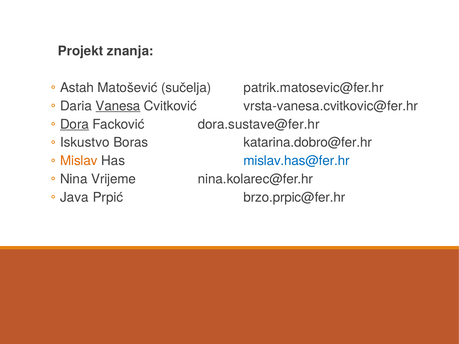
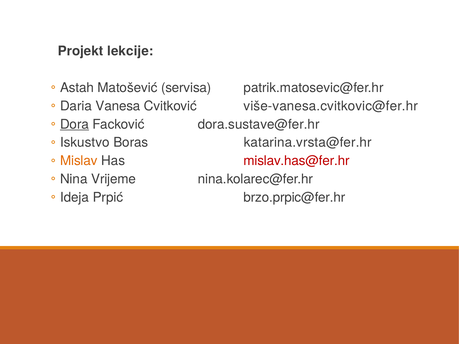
znanja: znanja -> lekcije (130, 51)
sučelja: sučelja -> servisa (186, 88)
Vanesa underline: present -> none (118, 106)
vrsta-vanesa.cvitkovic@fer.hr: vrsta-vanesa.cvitkovic@fer.hr -> više-vanesa.cvitkovic@fer.hr (331, 106)
katarina.dobro@fer.hr: katarina.dobro@fer.hr -> katarina.vrsta@fer.hr (308, 143)
mislav.has@fer.hr colour: blue -> red (297, 161)
Java: Java -> Ideja (74, 198)
